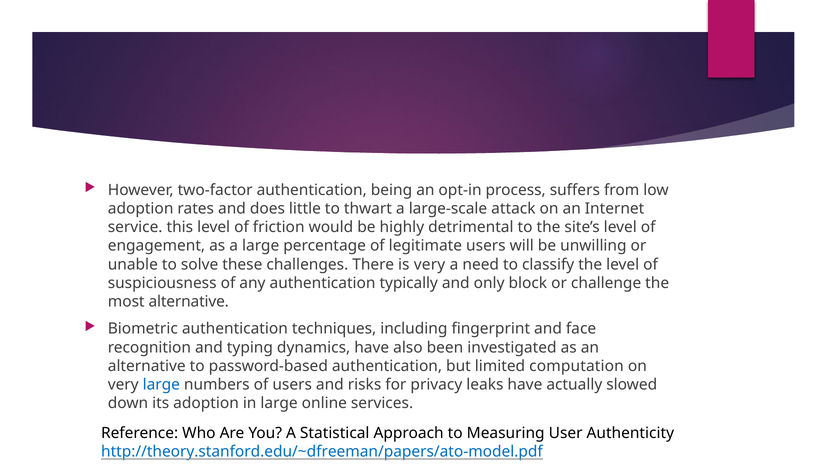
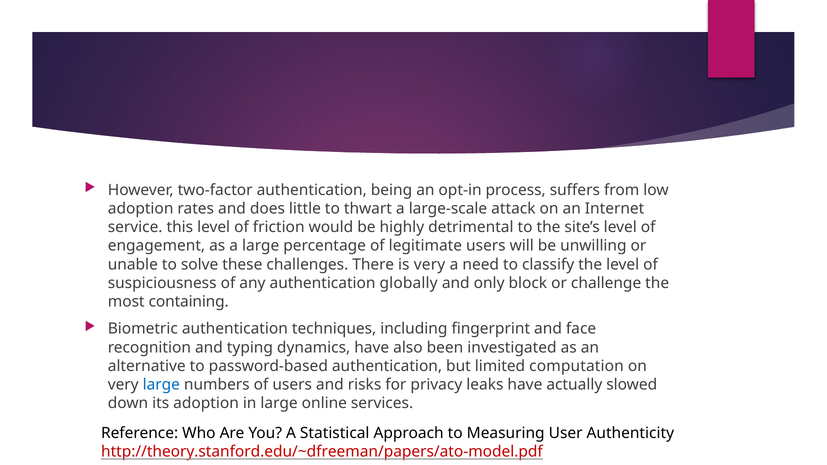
typically: typically -> globally (409, 283)
most alternative: alternative -> containing (189, 302)
http://theory.stanford.edu/~dfreeman/papers/ato-model.pdf colour: blue -> red (322, 452)
